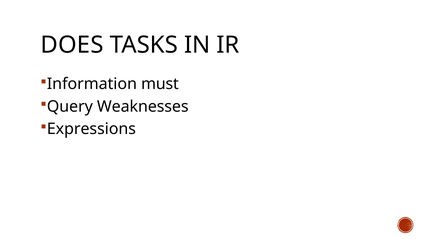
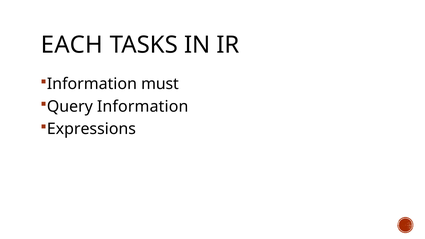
DOES: DOES -> EACH (72, 45)
Query Weaknesses: Weaknesses -> Information (143, 107)
